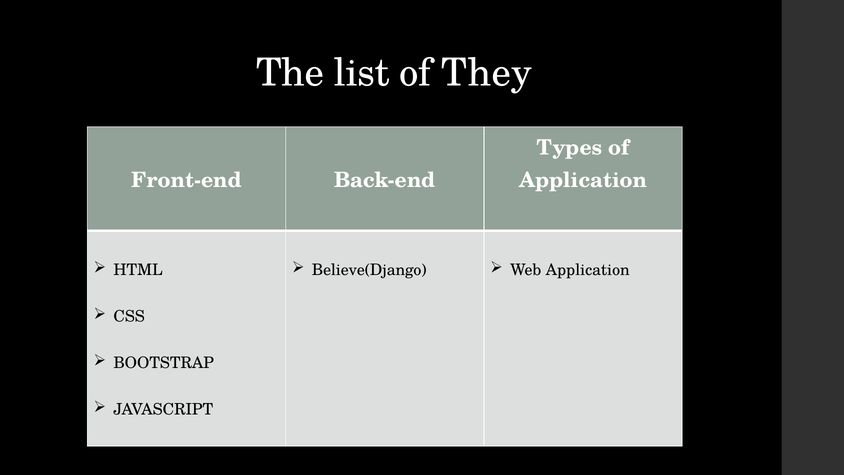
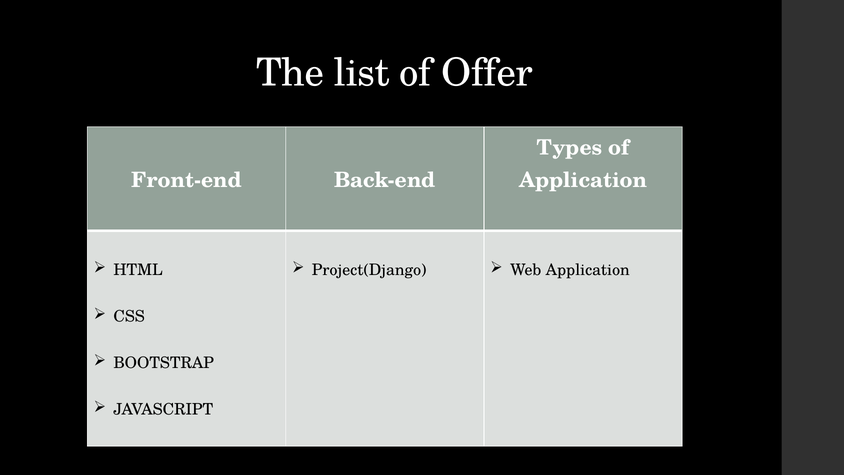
They: They -> Offer (487, 73)
Believe(Django: Believe(Django -> Project(Django (369, 270)
